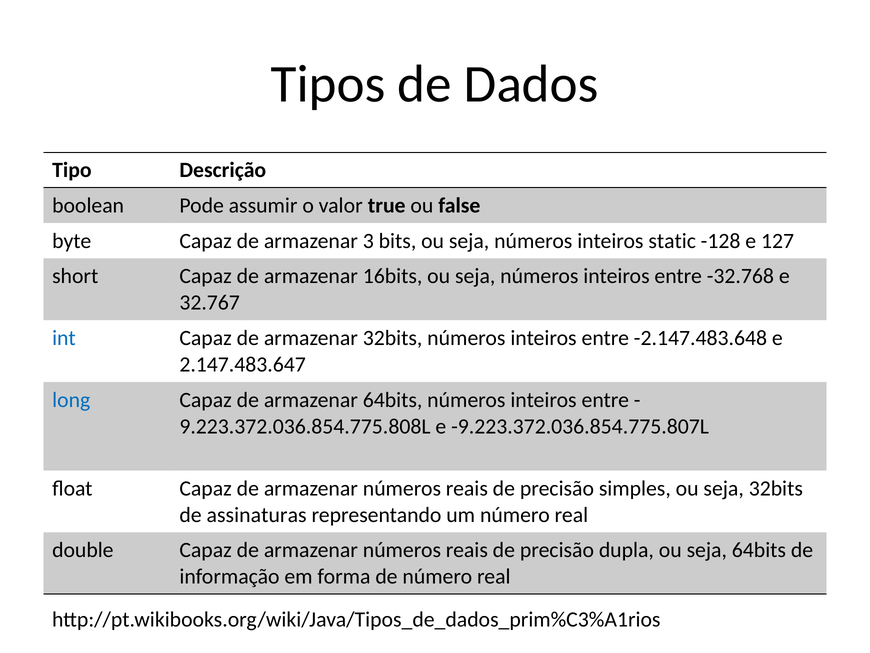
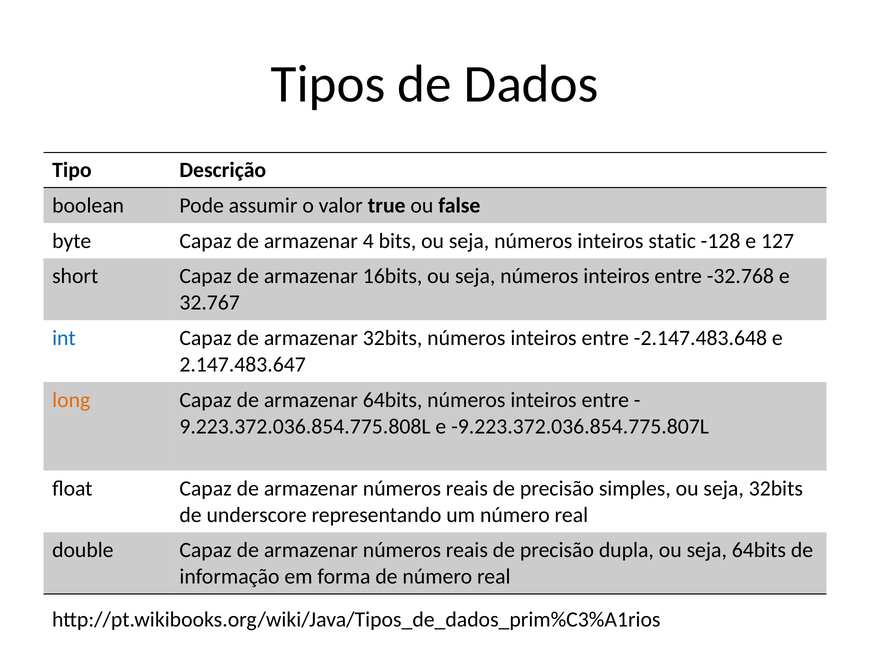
3: 3 -> 4 (368, 241)
long colour: blue -> orange (71, 400)
assinaturas: assinaturas -> underscore (257, 515)
